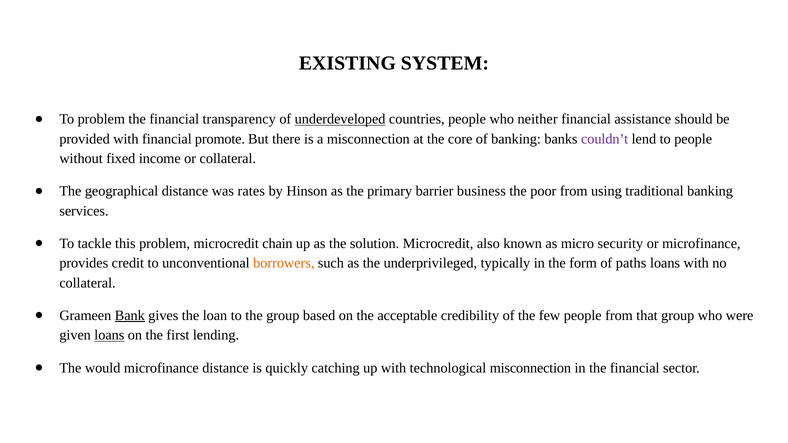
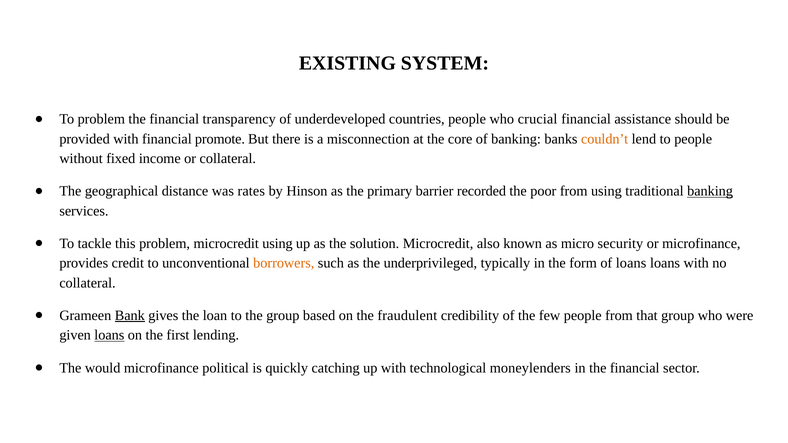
underdeveloped underline: present -> none (340, 119)
neither: neither -> crucial (538, 119)
couldn’t colour: purple -> orange (605, 139)
business: business -> recorded (482, 191)
banking underline: none -> present (710, 191)
microcredit chain: chain -> using (277, 244)
of paths: paths -> loans (631, 263)
acceptable: acceptable -> fraudulent (407, 316)
microfinance distance: distance -> political (226, 368)
technological misconnection: misconnection -> moneylenders (530, 368)
